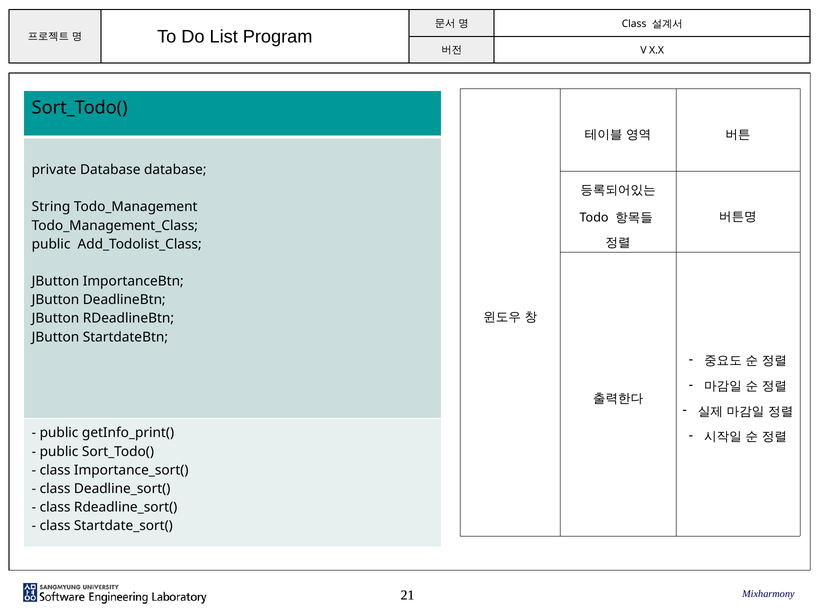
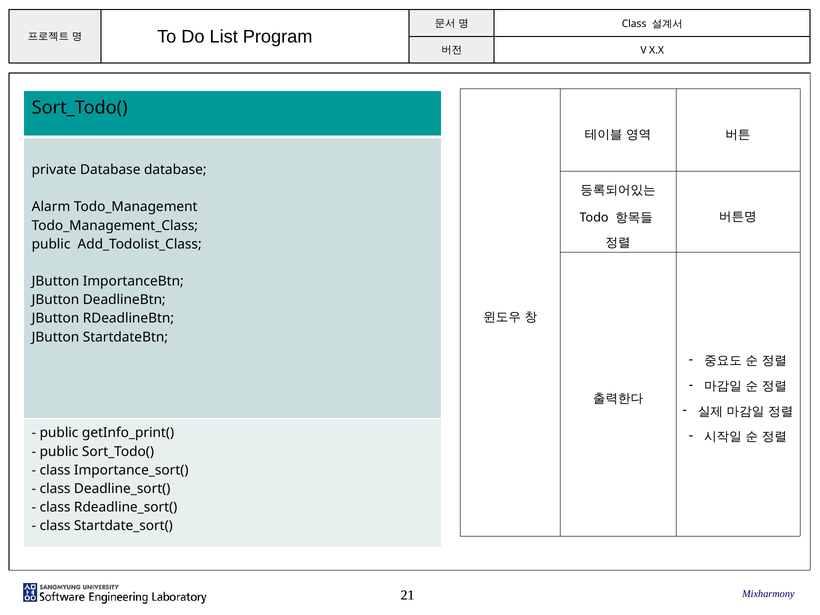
String: String -> Alarm (51, 207)
